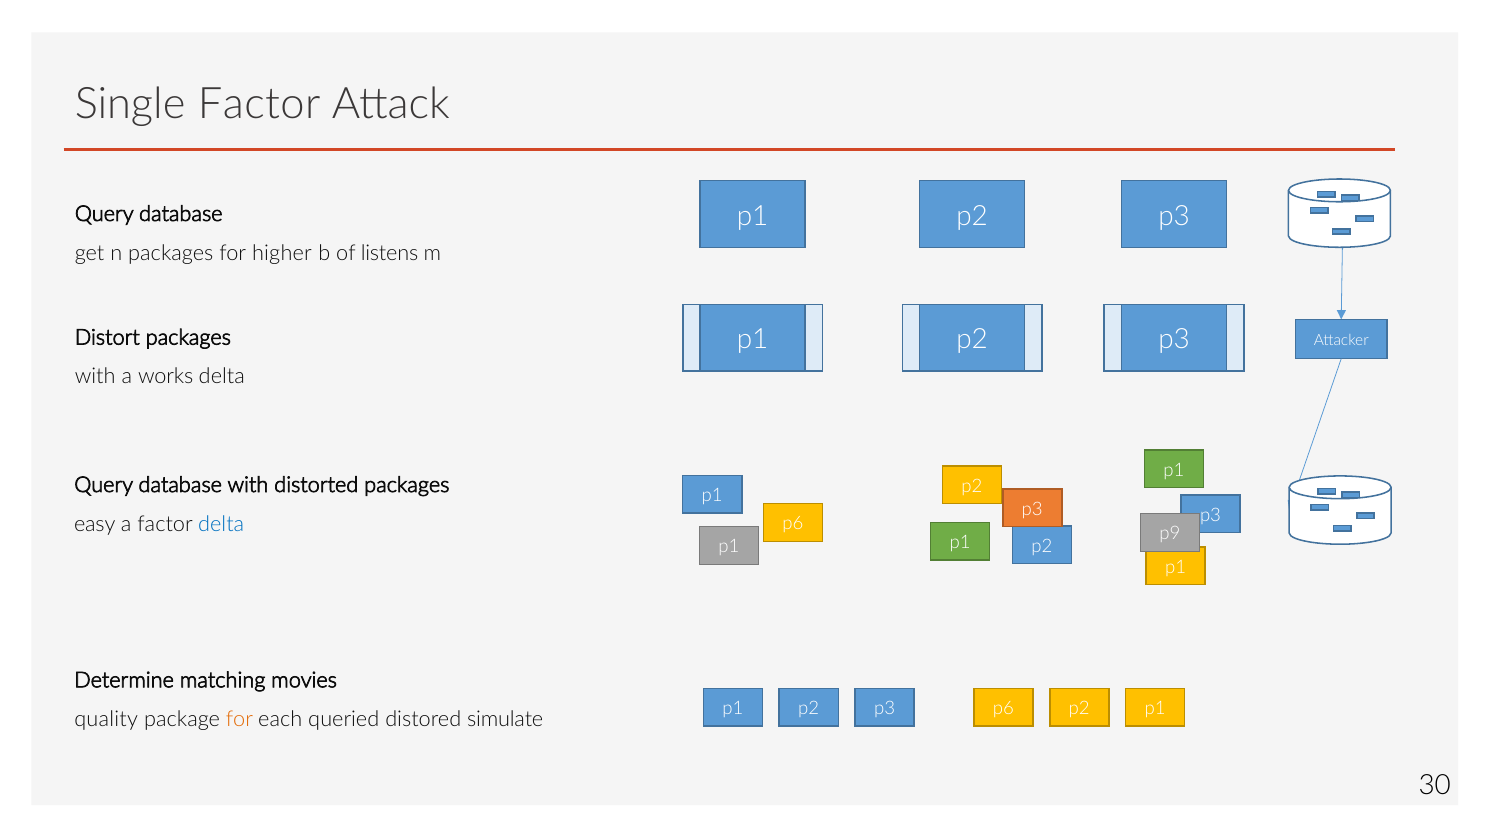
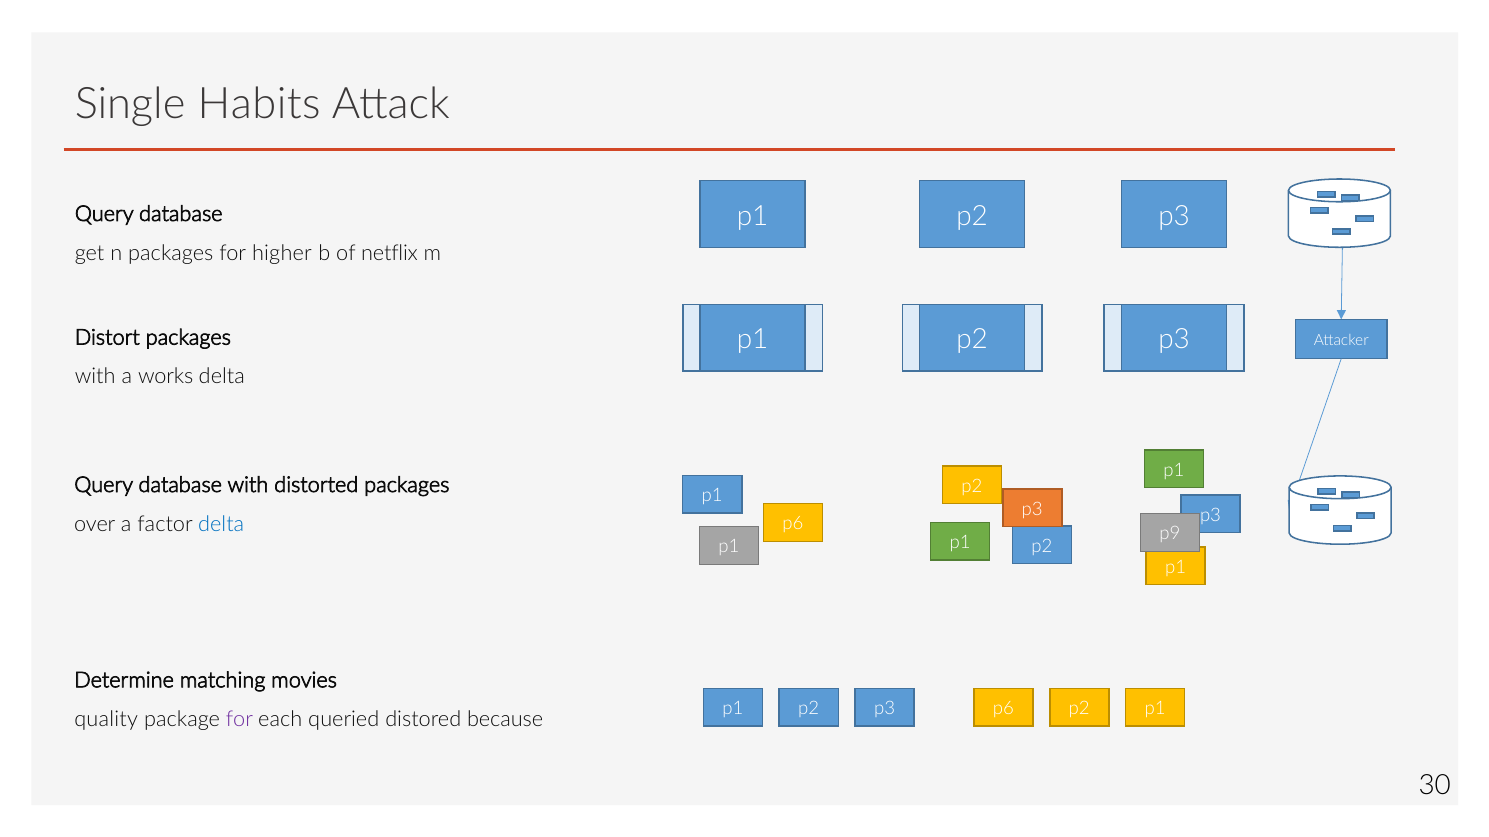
Single Factor: Factor -> Habits (259, 104)
listens: listens -> netflix (390, 253)
easy: easy -> over (95, 524)
for colour: orange -> purple (239, 720)
simulate: simulate -> because (505, 720)
